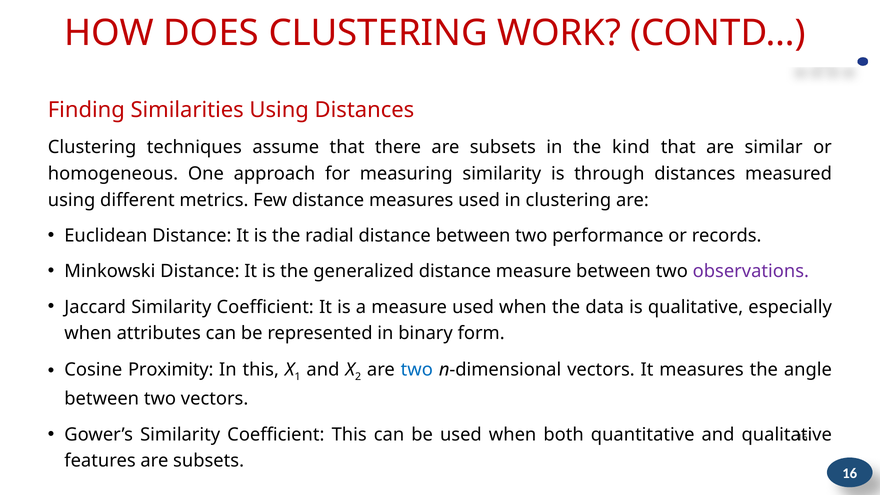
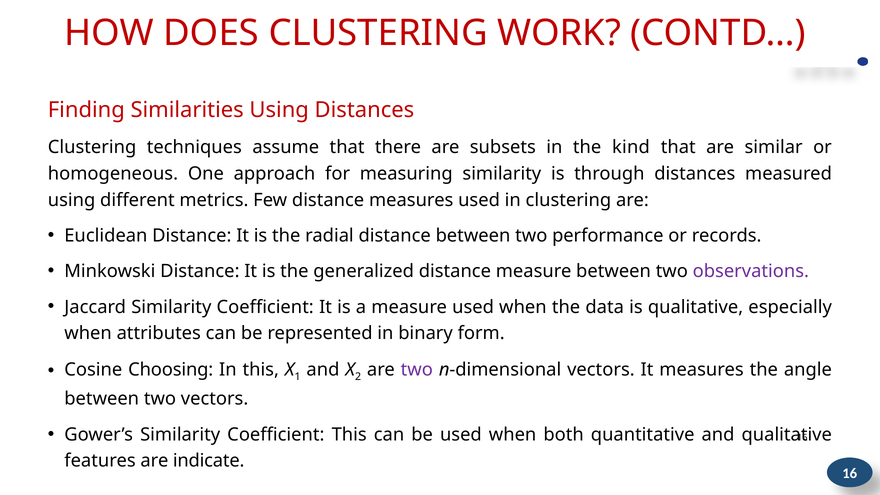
Proximity: Proximity -> Choosing (171, 370)
two colour: blue -> purple (417, 370)
features are subsets: subsets -> indicate (209, 461)
